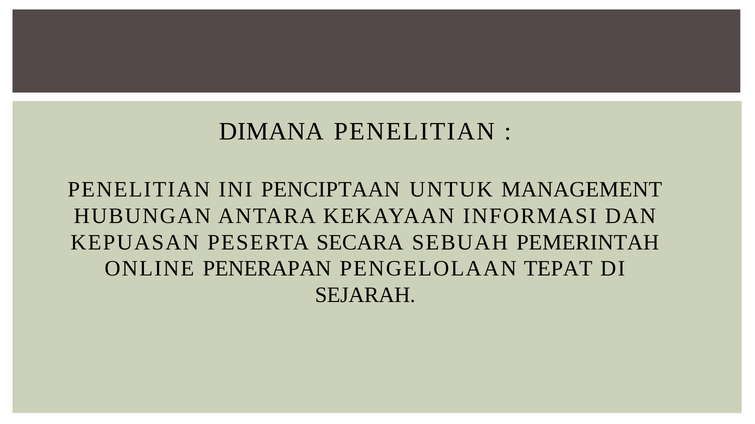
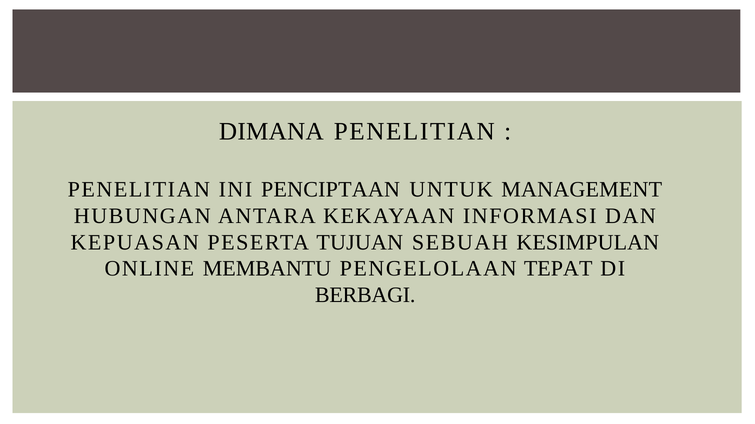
SECARA: SECARA -> TUJUAN (360, 243)
PEMERINTAH: PEMERINTAH -> KESIMPULAN (588, 243)
PENERAPAN: PENERAPAN -> MEMBANTU (267, 269)
SEJARAH: SEJARAH -> BERBAGI (365, 296)
